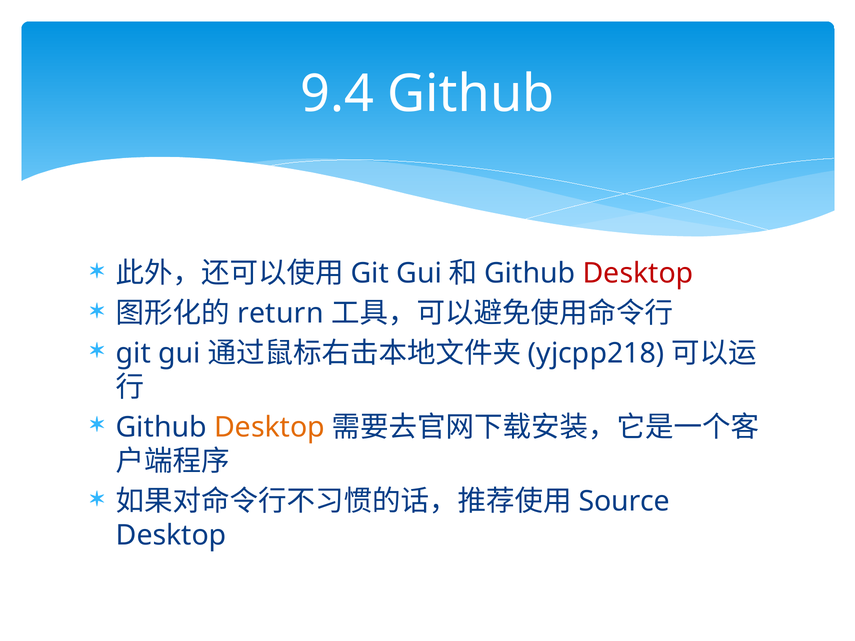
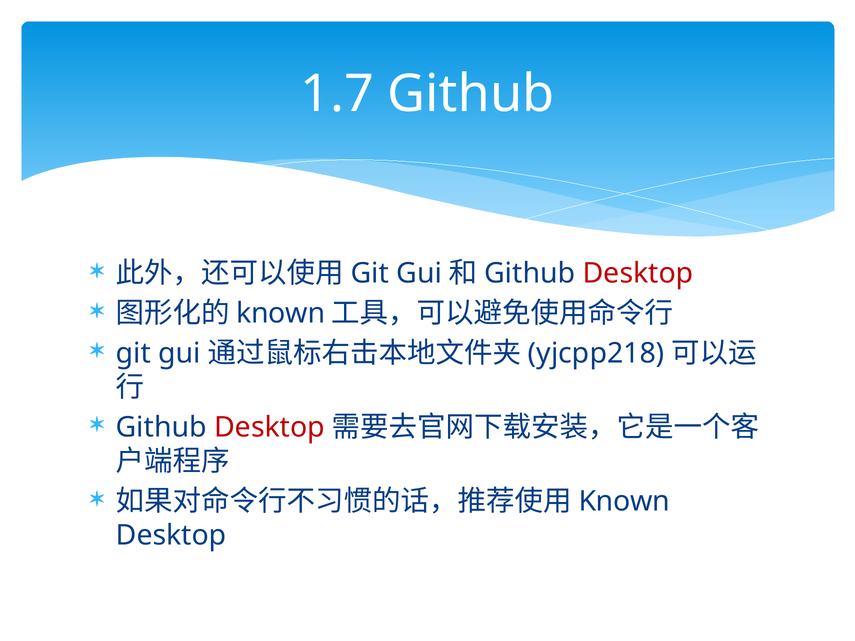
9.4: 9.4 -> 1.7 (337, 94)
return: return -> known (281, 313)
Desktop colour: orange -> red (270, 427)
Source: Source -> Known (624, 501)
